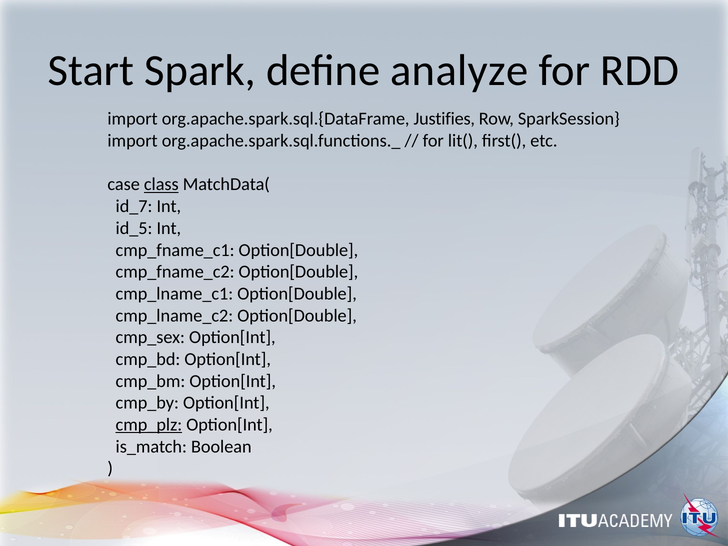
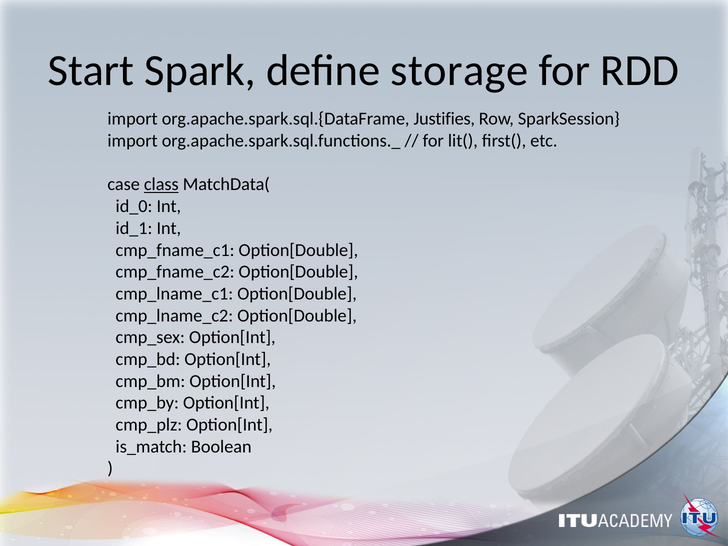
analyze: analyze -> storage (459, 70)
id_7: id_7 -> id_0 (134, 206)
id_5: id_5 -> id_1 (134, 228)
cmp_plz underline: present -> none (149, 425)
